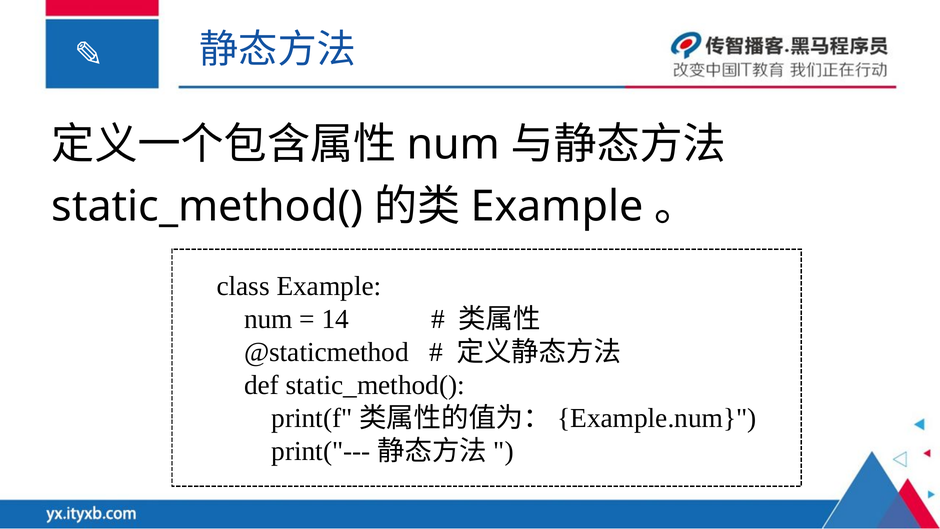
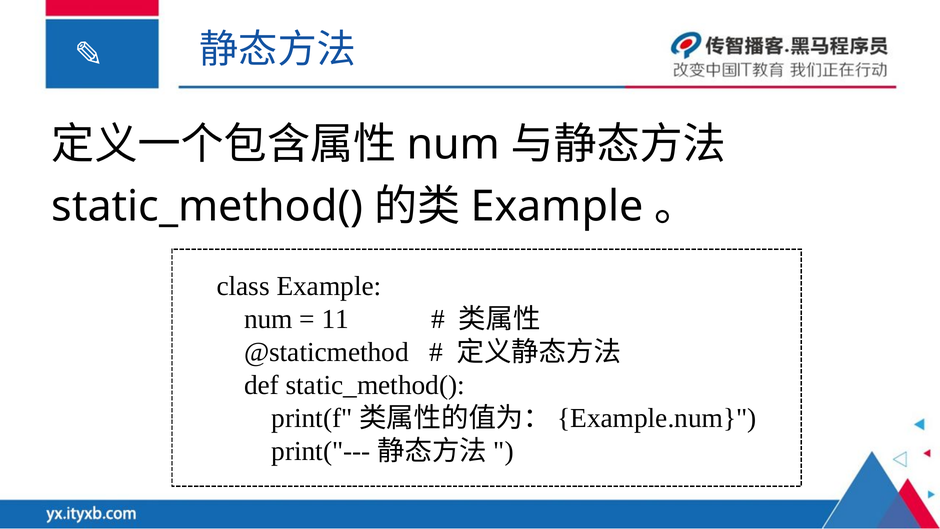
14: 14 -> 11 (335, 319)
